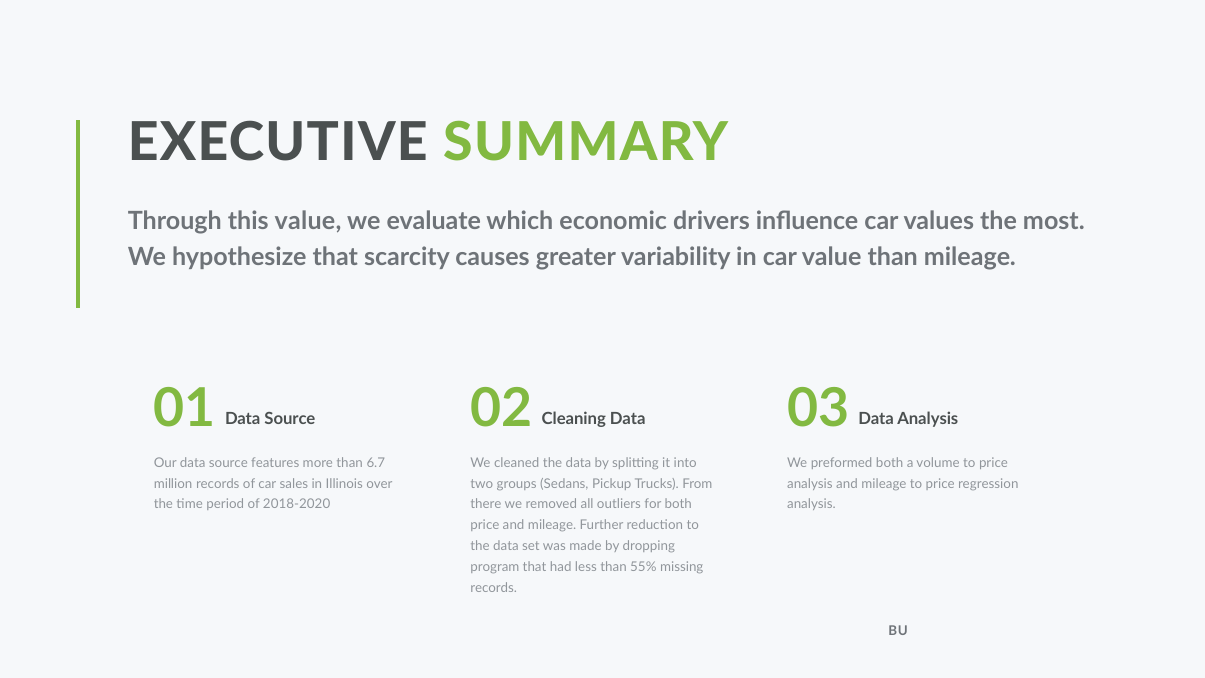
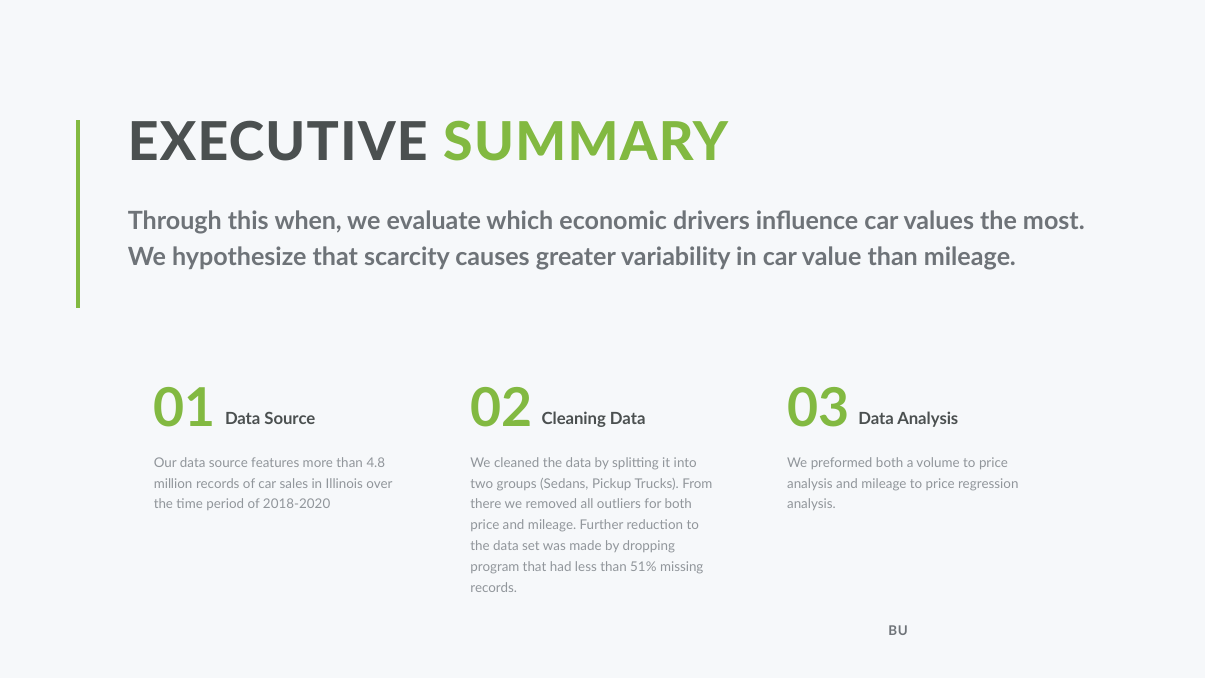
this value: value -> when (308, 221)
6.7: 6.7 -> 4.8 (376, 463)
55%: 55% -> 51% (643, 567)
